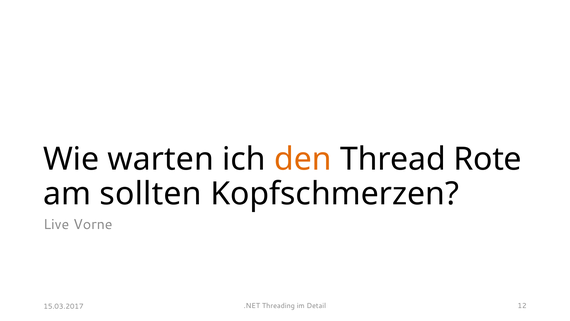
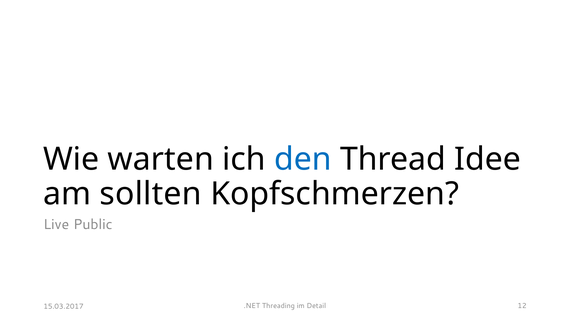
den colour: orange -> blue (303, 159)
Rote: Rote -> Idee (488, 159)
Vorne: Vorne -> Public (93, 224)
